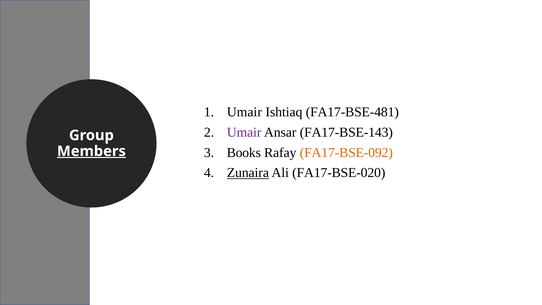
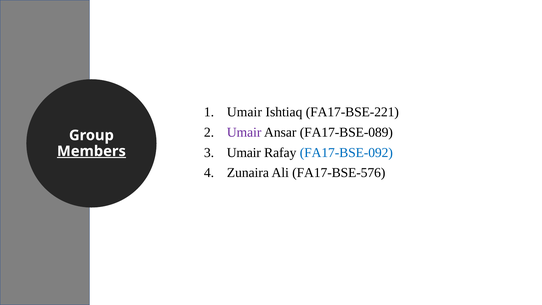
FA17-BSE-481: FA17-BSE-481 -> FA17-BSE-221 (352, 112)
FA17-BSE-143: FA17-BSE-143 -> FA17-BSE-089 (346, 132)
Books: Books -> Umair (244, 152)
FA17-BSE-092 colour: orange -> blue (346, 152)
Zunaira underline: present -> none (248, 173)
FA17-BSE-020: FA17-BSE-020 -> FA17-BSE-576 (339, 173)
